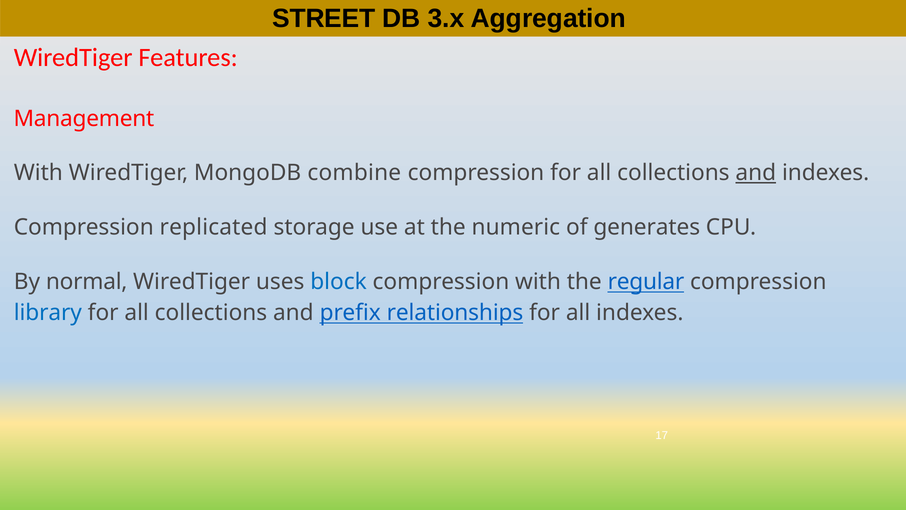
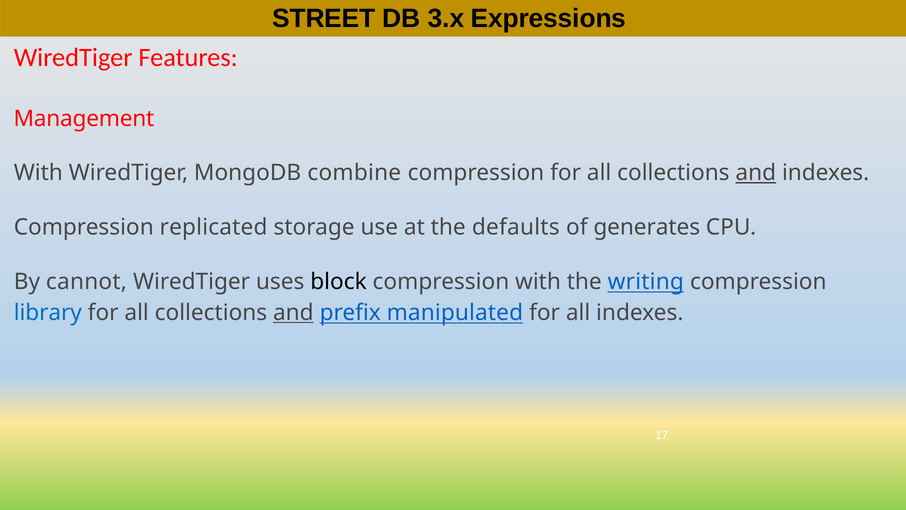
Aggregation: Aggregation -> Expressions (548, 19)
numeric: numeric -> defaults (516, 227)
normal: normal -> cannot (86, 282)
block colour: blue -> black (339, 282)
regular: regular -> writing (646, 282)
and underline: none -> present (293, 312)
relationships: relationships -> manipulated (455, 312)
